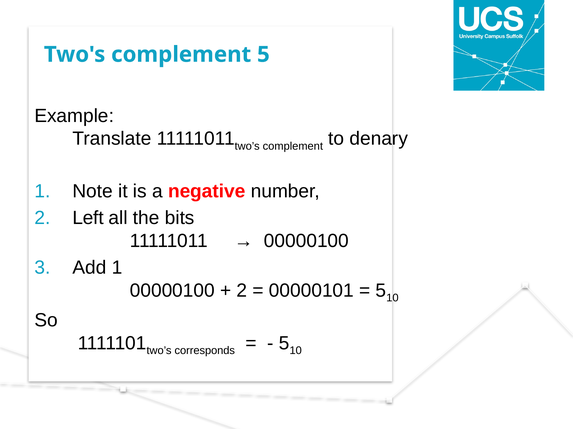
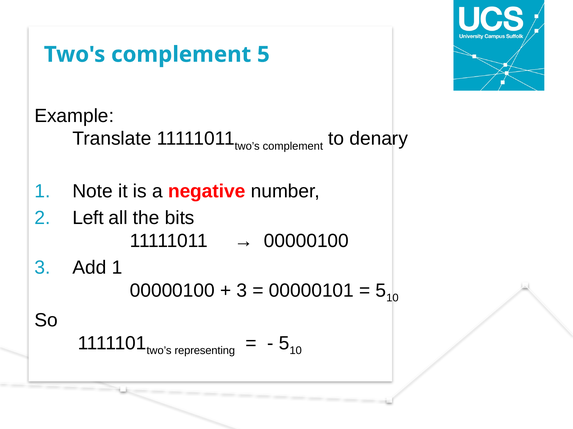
2: 2 -> 3 (242, 291)
corresponds: corresponds -> representing (205, 351)
